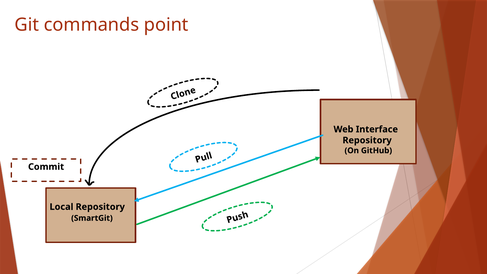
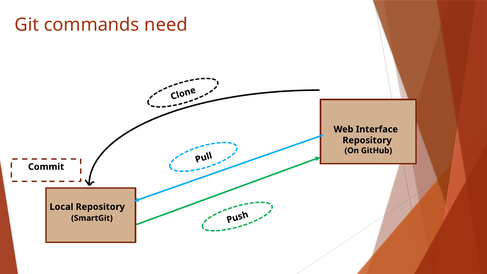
point: point -> need (166, 25)
